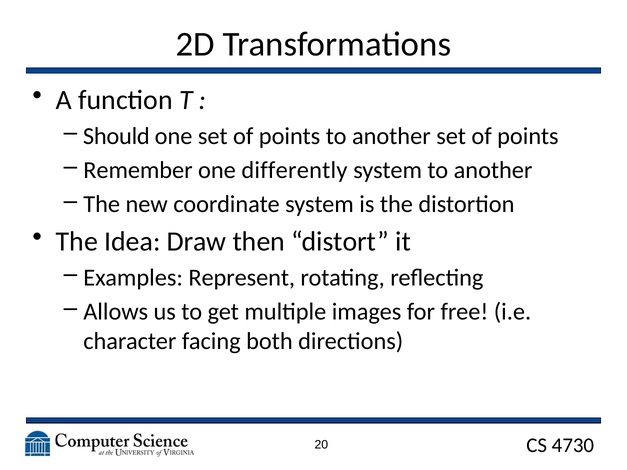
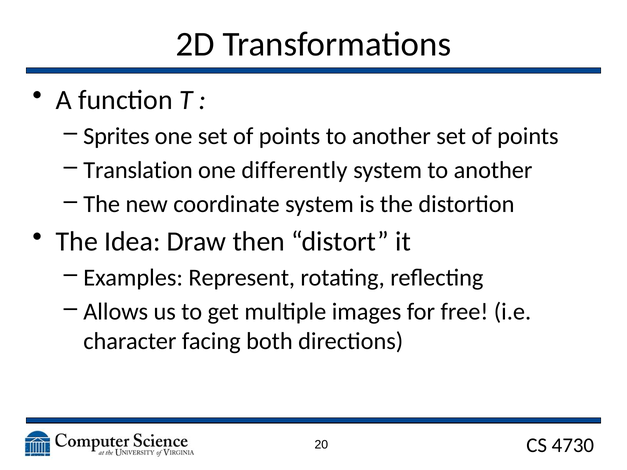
Should: Should -> Sprites (116, 136)
Remember: Remember -> Translation (138, 170)
